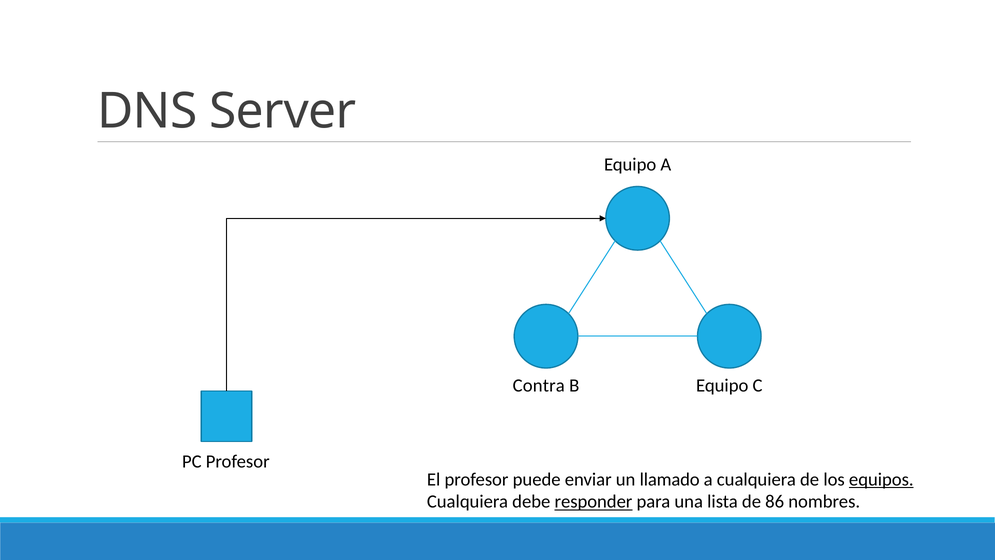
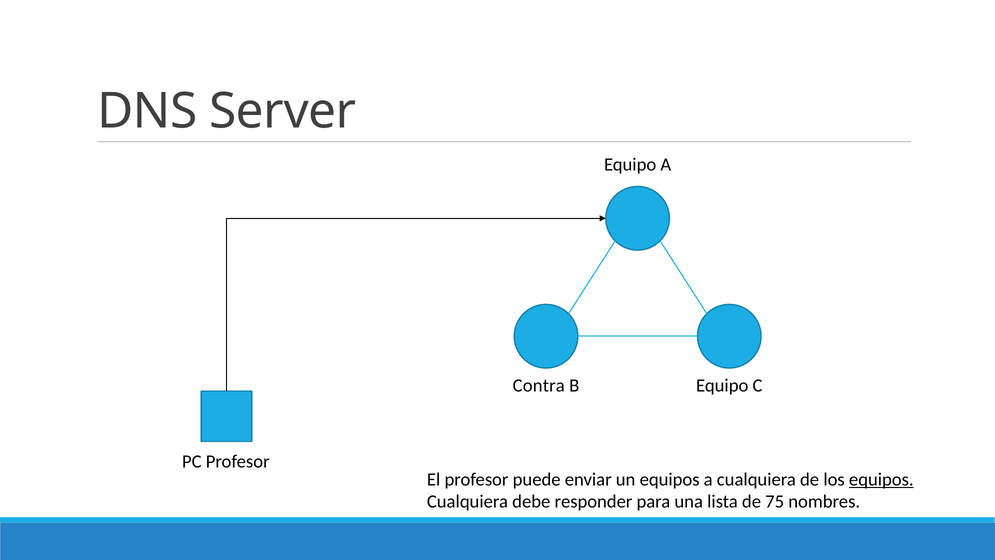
un llamado: llamado -> equipos (670, 479)
responder underline: present -> none (593, 502)
86: 86 -> 75 (775, 502)
